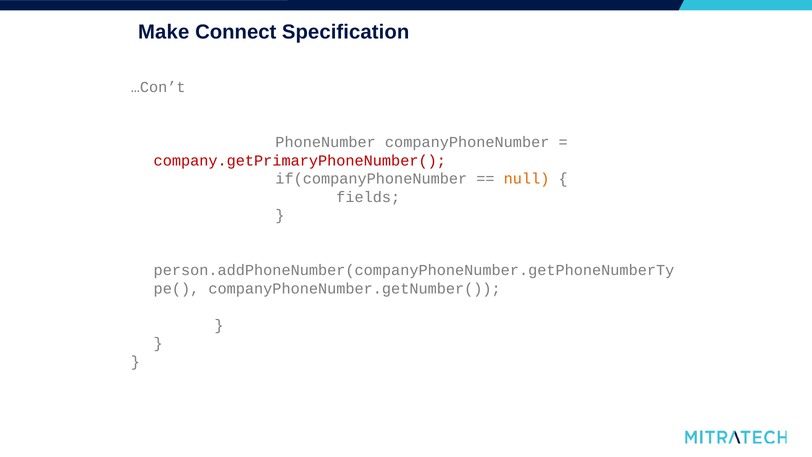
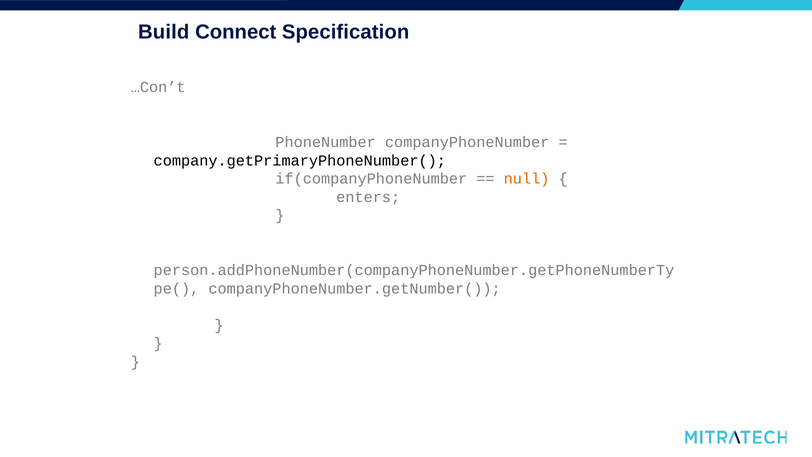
Make: Make -> Build (164, 32)
company.getPrimaryPhoneNumber( colour: red -> black (300, 160)
fields: fields -> enters (368, 197)
